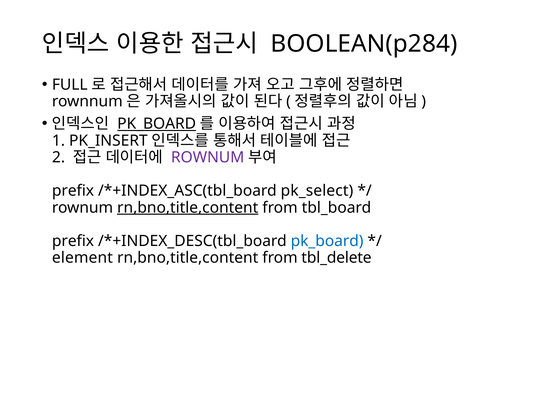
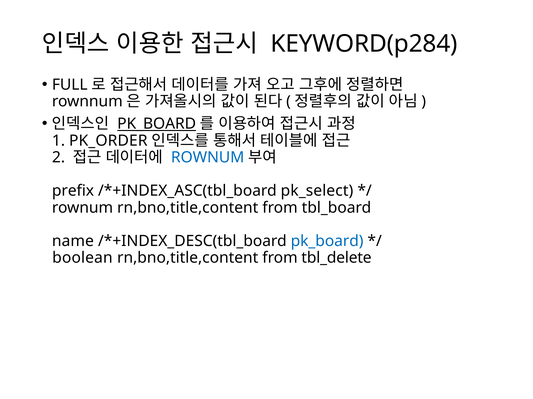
BOOLEAN(p284: BOOLEAN(p284 -> KEYWORD(p284 (364, 44)
PK_INSERT: PK_INSERT -> PK_ORDER (108, 141)
ROWNUM colour: purple -> blue (208, 158)
rn,bno,title,content underline: present -> none (188, 208)
prefix: prefix -> name (73, 242)
element: element -> boolean (82, 258)
